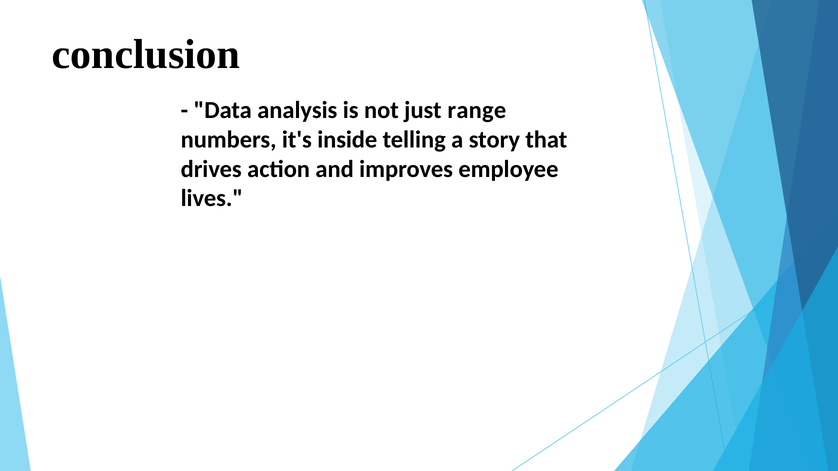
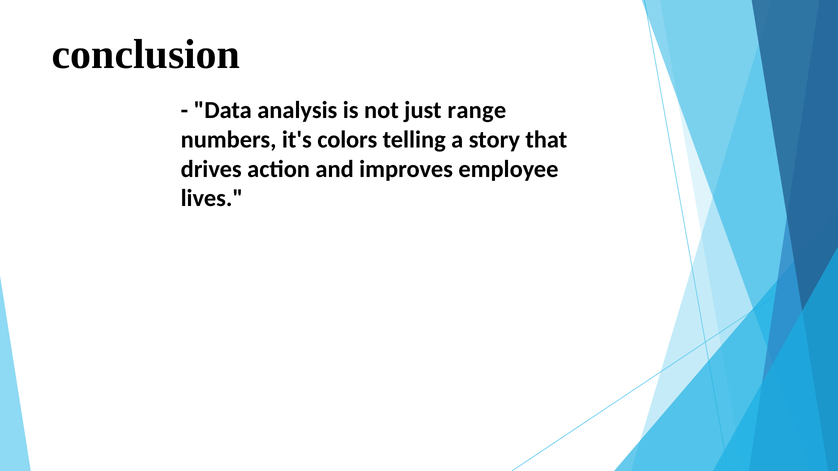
inside: inside -> colors (347, 140)
